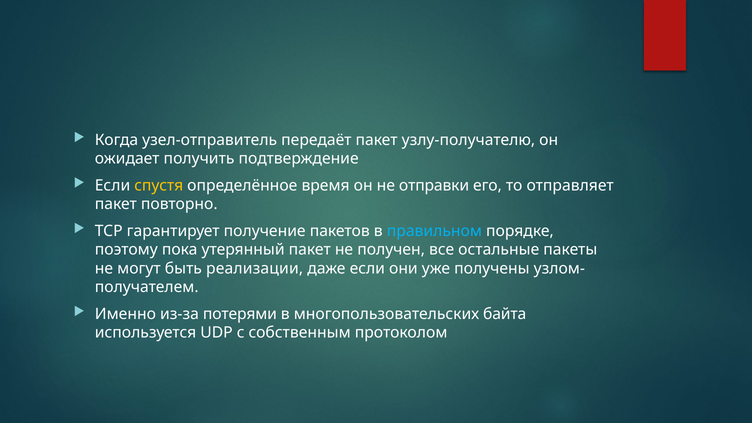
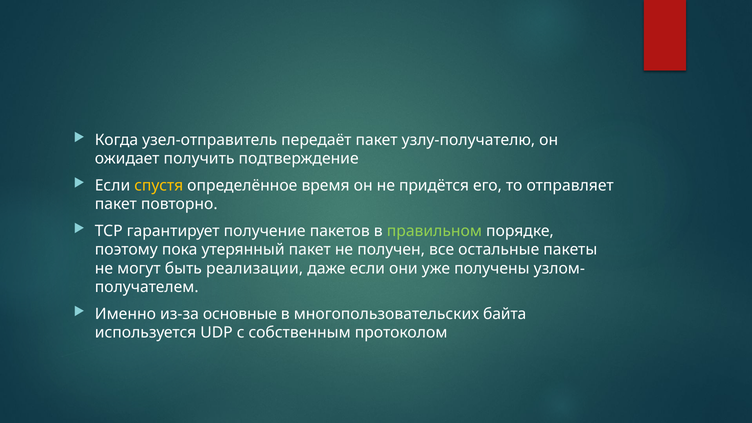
отправки: отправки -> придётся (434, 185)
правильном colour: light blue -> light green (434, 231)
потерями: потерями -> основные (240, 314)
